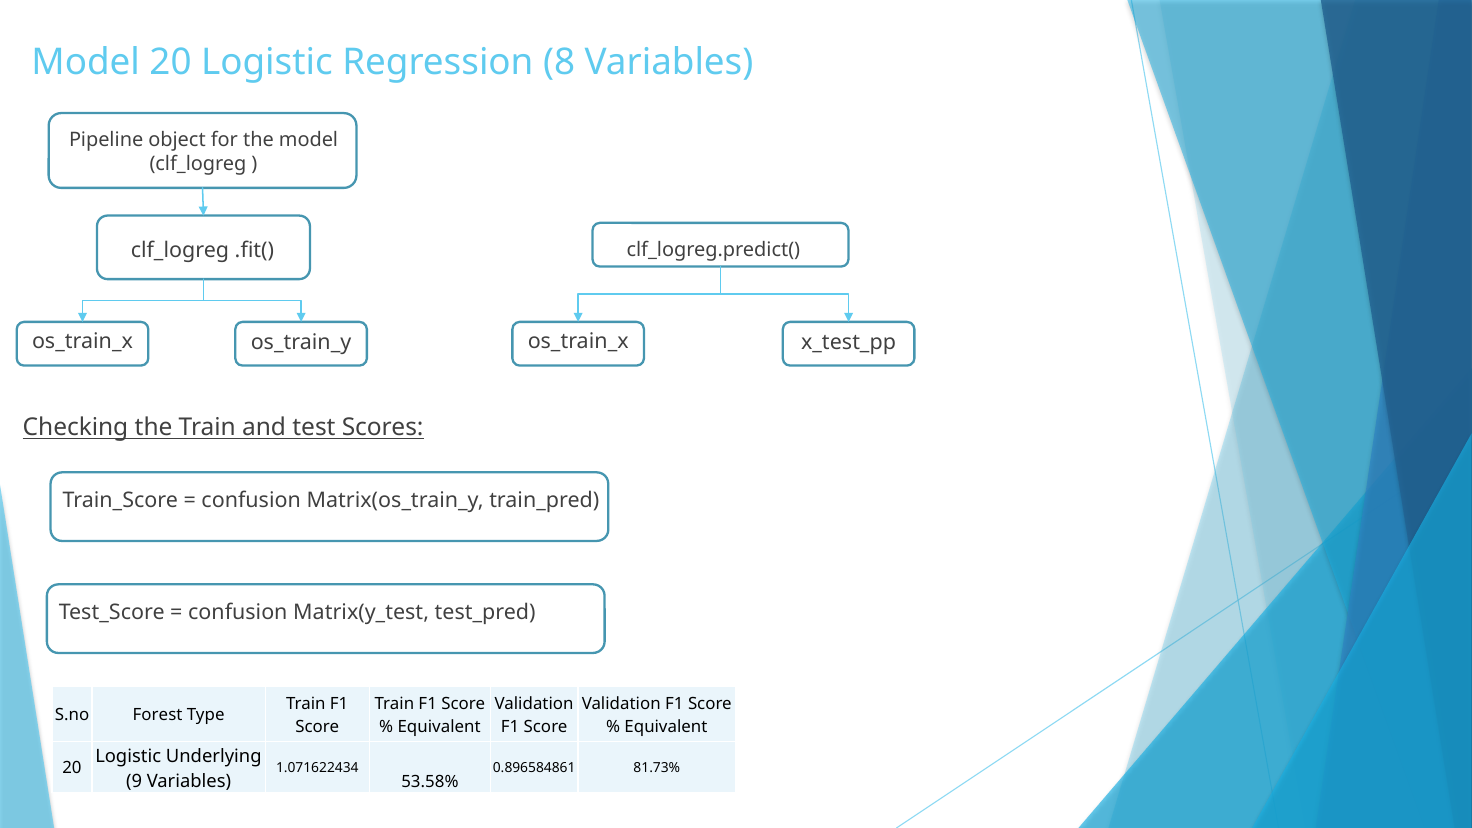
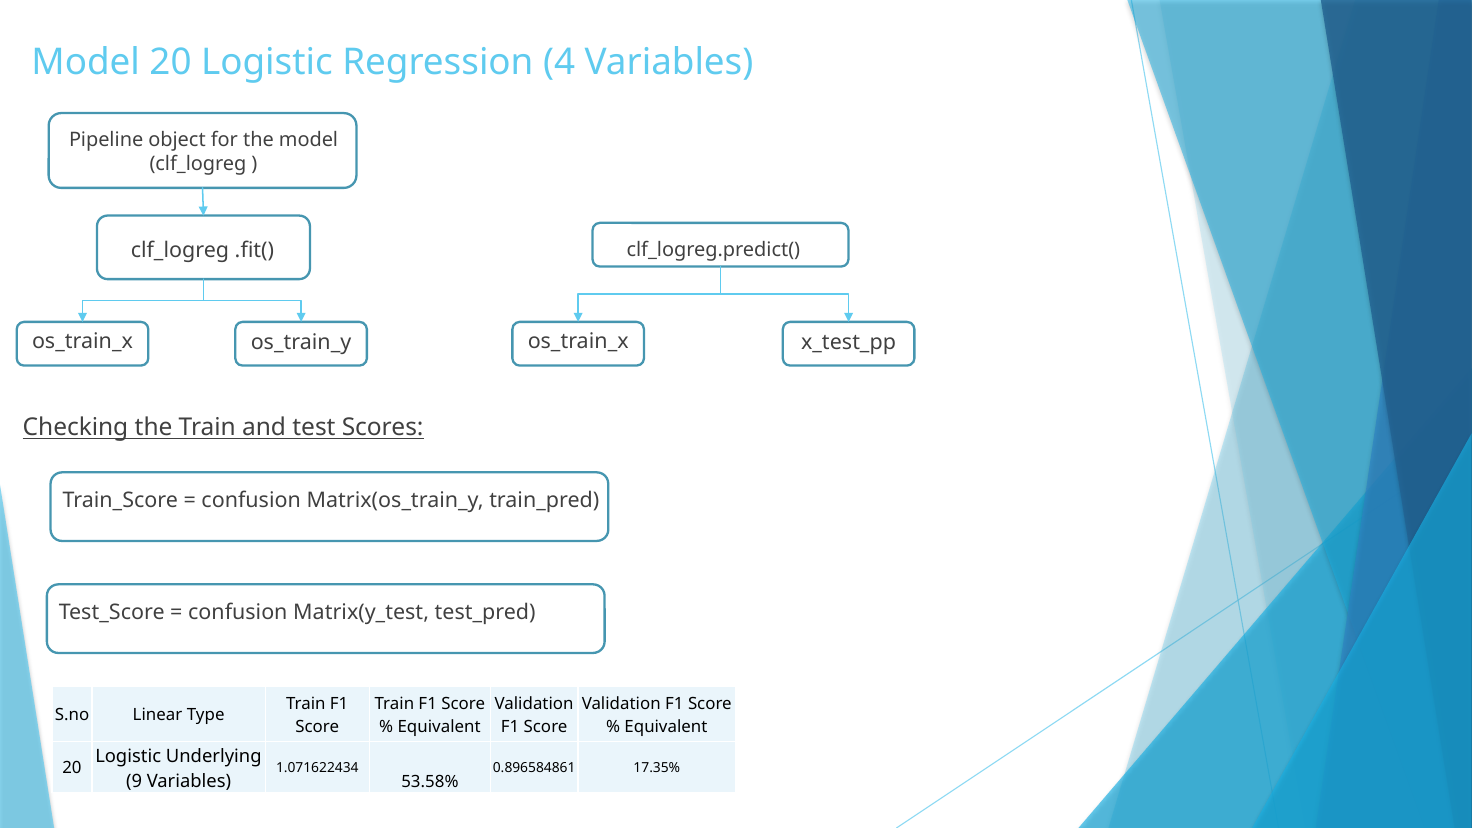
8: 8 -> 4 (559, 62)
Forest: Forest -> Linear (158, 715)
81.73%: 81.73% -> 17.35% (657, 768)
